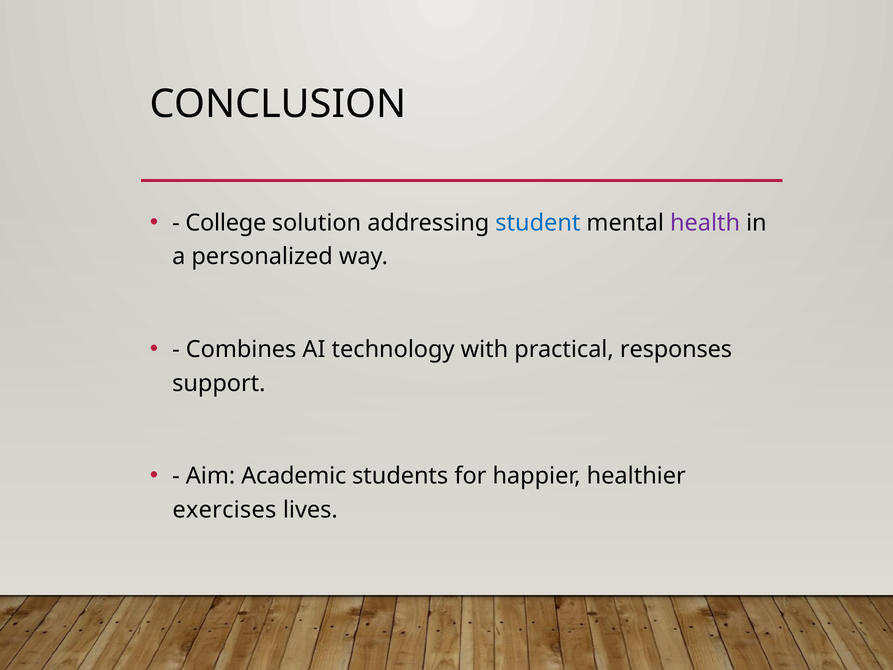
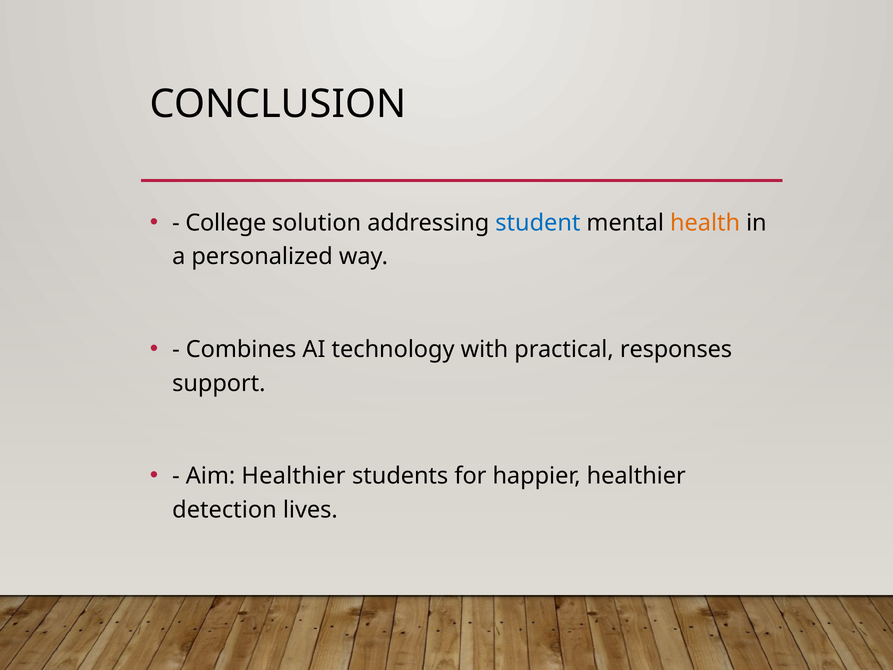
health colour: purple -> orange (705, 223)
Aim Academic: Academic -> Healthier (294, 476)
exercises: exercises -> detection (224, 510)
